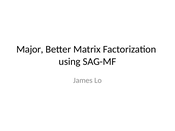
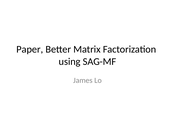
Major: Major -> Paper (30, 49)
